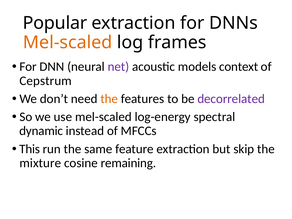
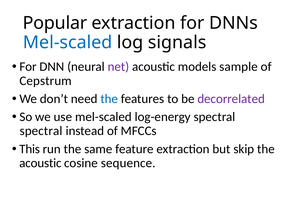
Mel-scaled colour: orange -> blue (68, 42)
frames: frames -> signals (177, 42)
context: context -> sample (239, 67)
the colour: orange -> blue (109, 99)
dynamic: dynamic -> spectral (41, 131)
mixture: mixture -> acoustic (40, 163)
remaining: remaining -> sequence (128, 163)
